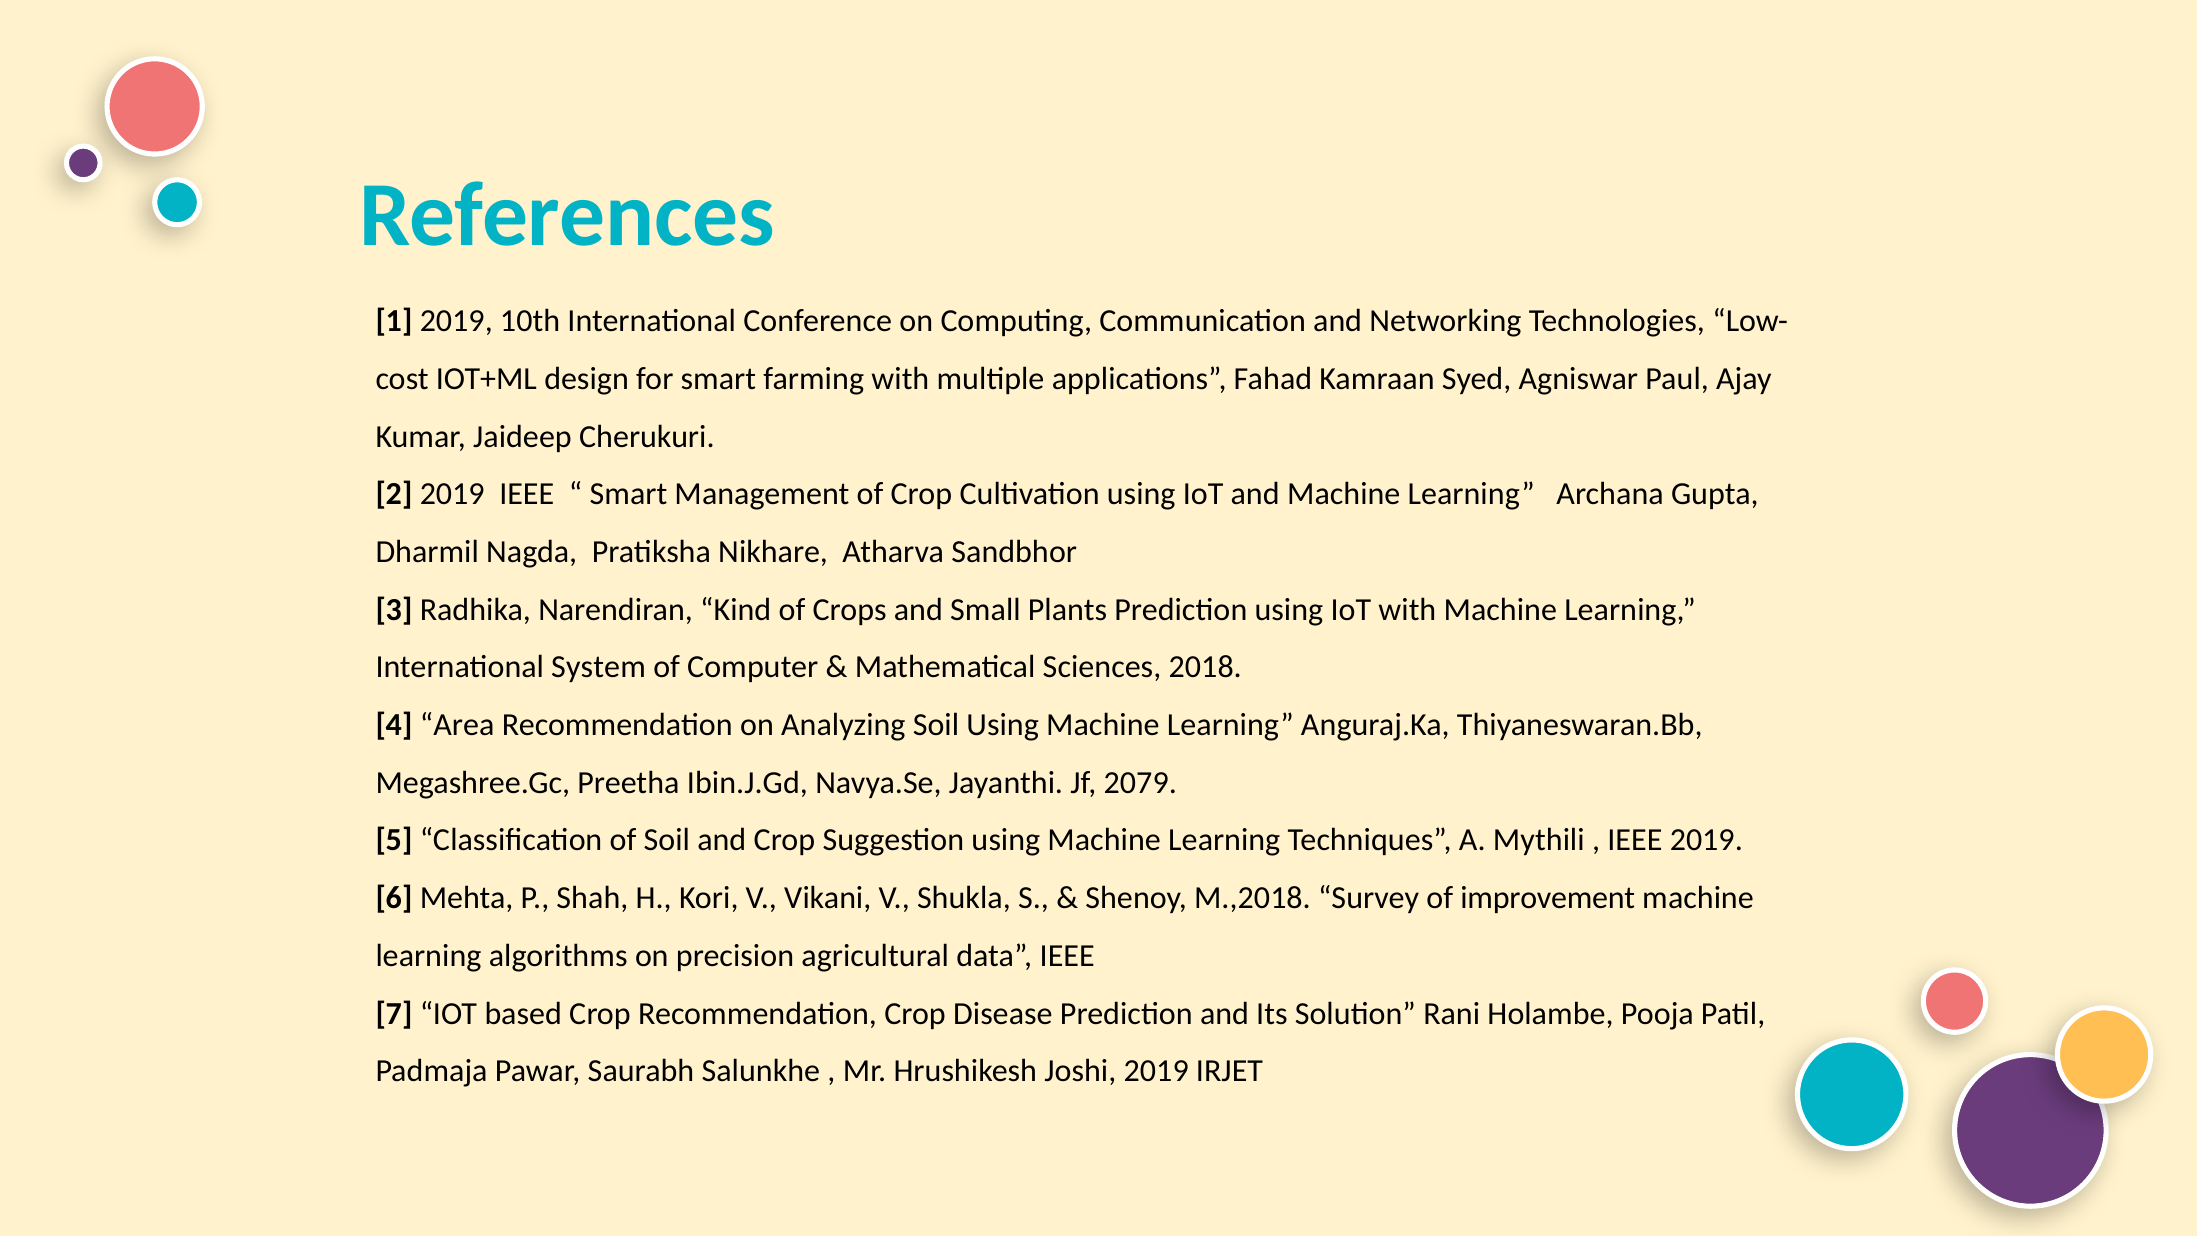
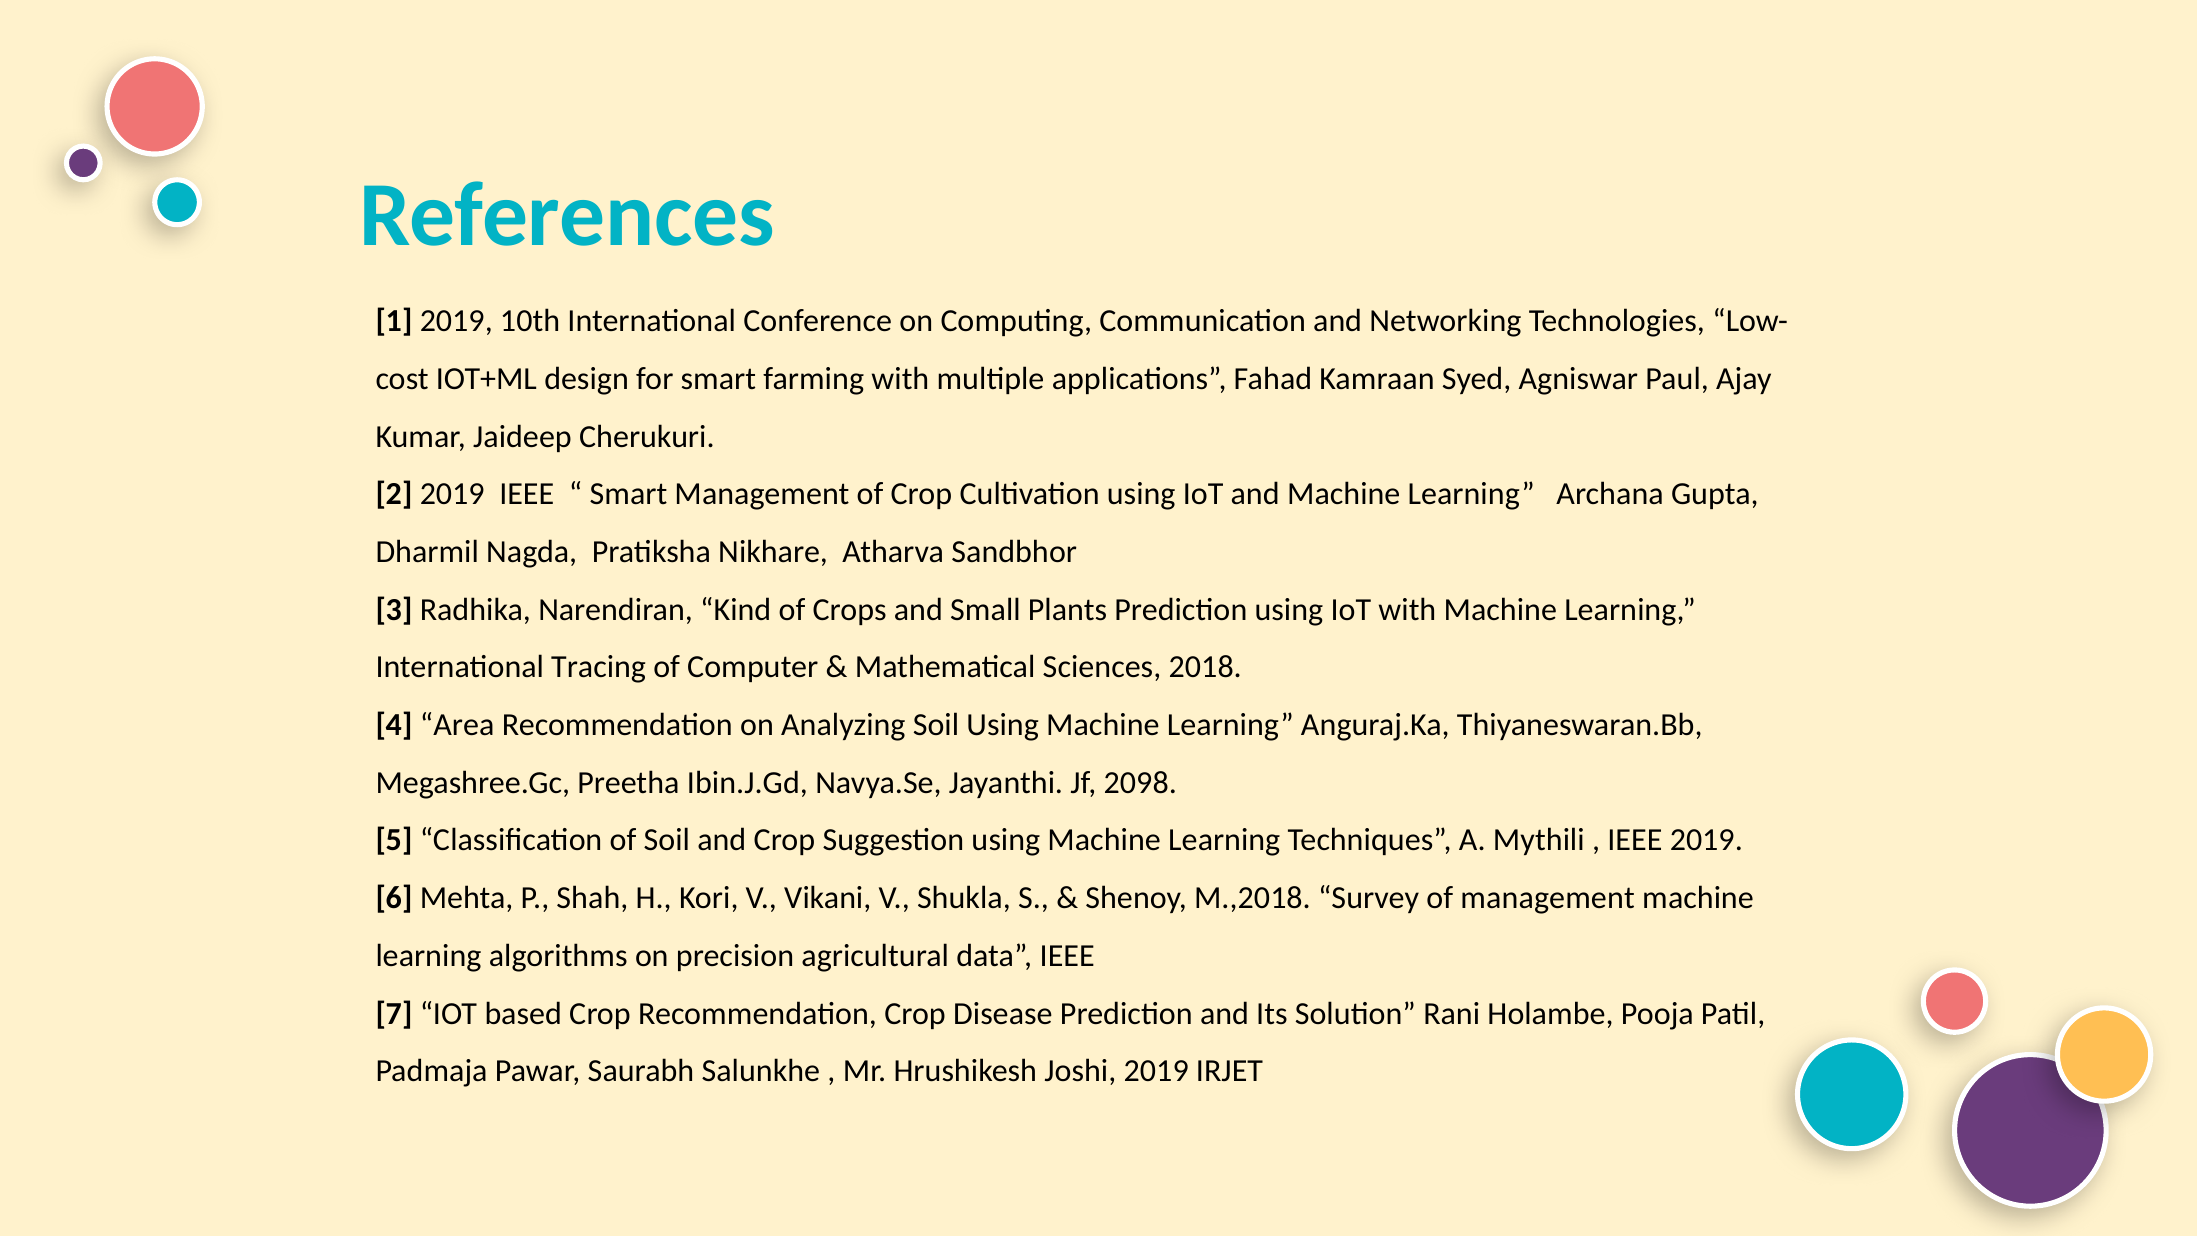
System: System -> Tracing (599, 667)
2079: 2079 -> 2098 (1140, 783)
of improvement: improvement -> management (1548, 898)
